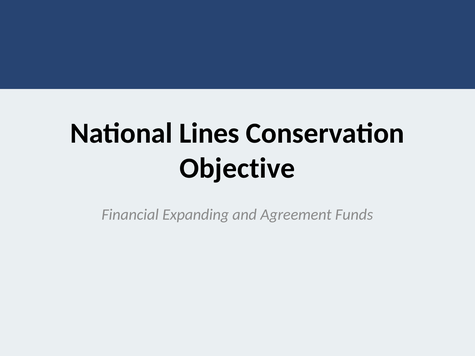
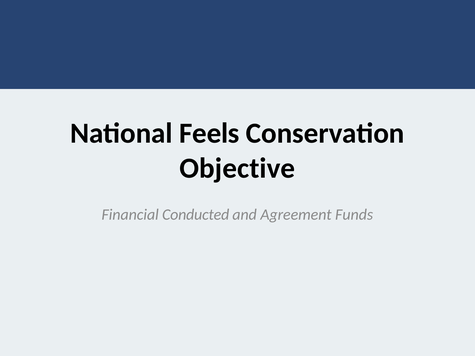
Lines: Lines -> Feels (209, 133)
Expanding: Expanding -> Conducted (196, 215)
